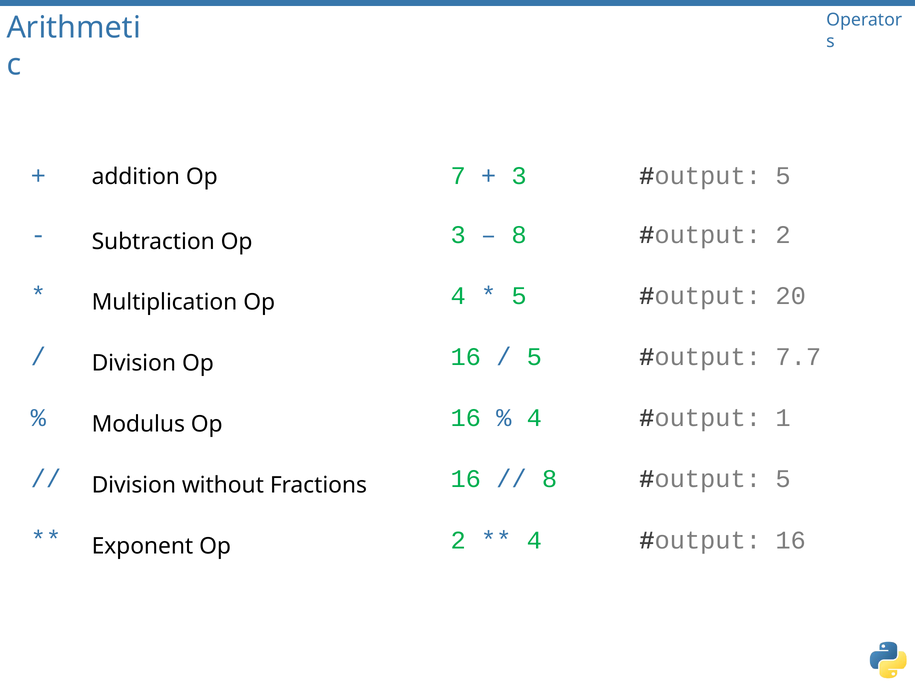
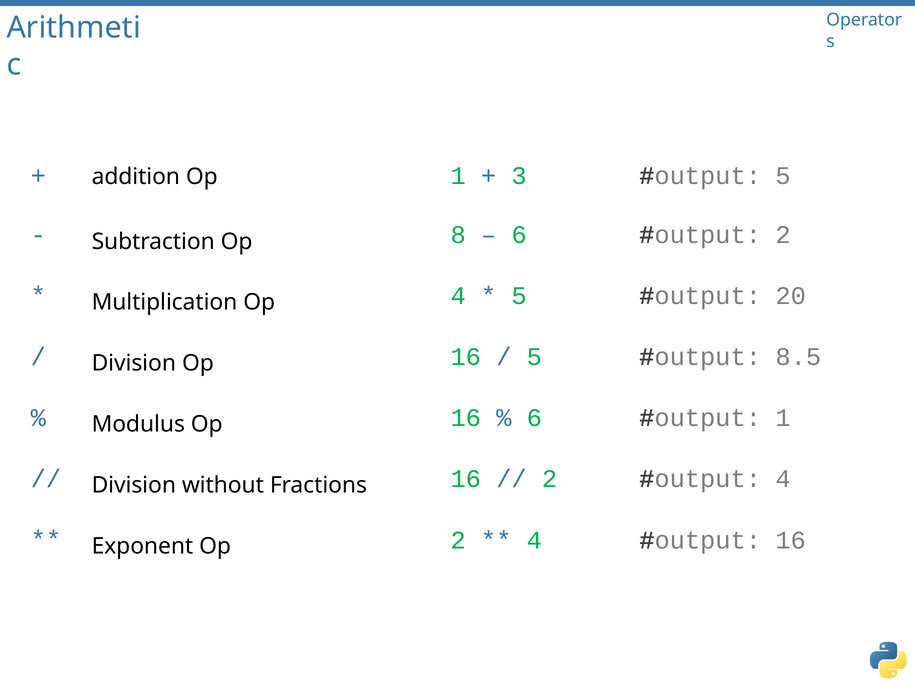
Op 7: 7 -> 1 (458, 176)
Op 3: 3 -> 8 (458, 235)
8: 8 -> 6 (519, 235)
7.7: 7.7 -> 8.5 (798, 357)
4: 4 -> 6 (534, 418)
8: 8 -> 2 (550, 479)
5: 5 -> 4 (783, 479)
